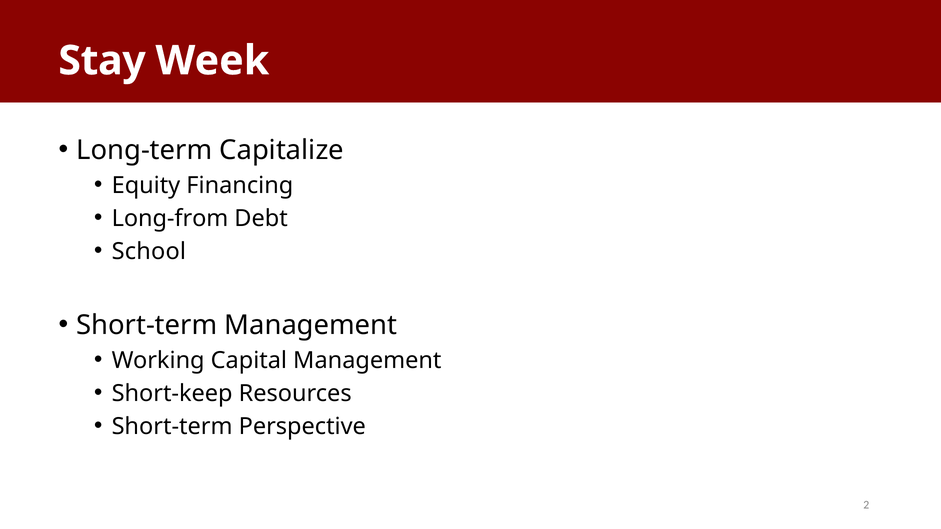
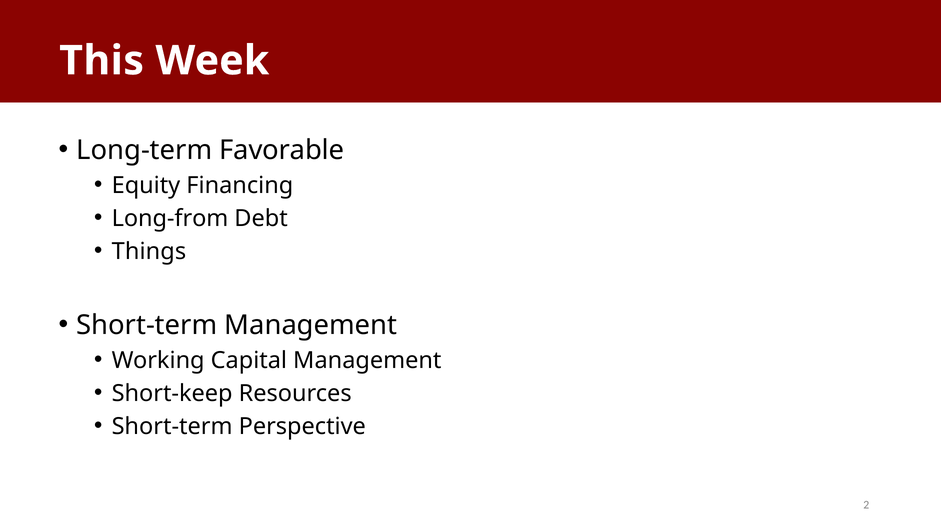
Stay: Stay -> This (102, 61)
Capitalize: Capitalize -> Favorable (282, 150)
School: School -> Things (149, 252)
